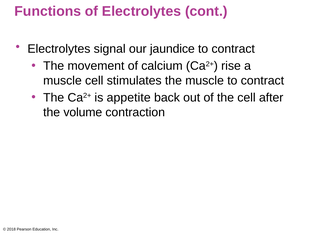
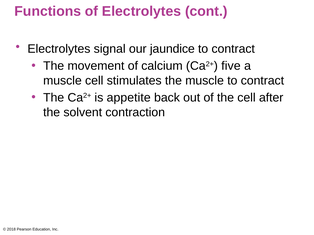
rise: rise -> five (231, 66)
volume: volume -> solvent (83, 112)
